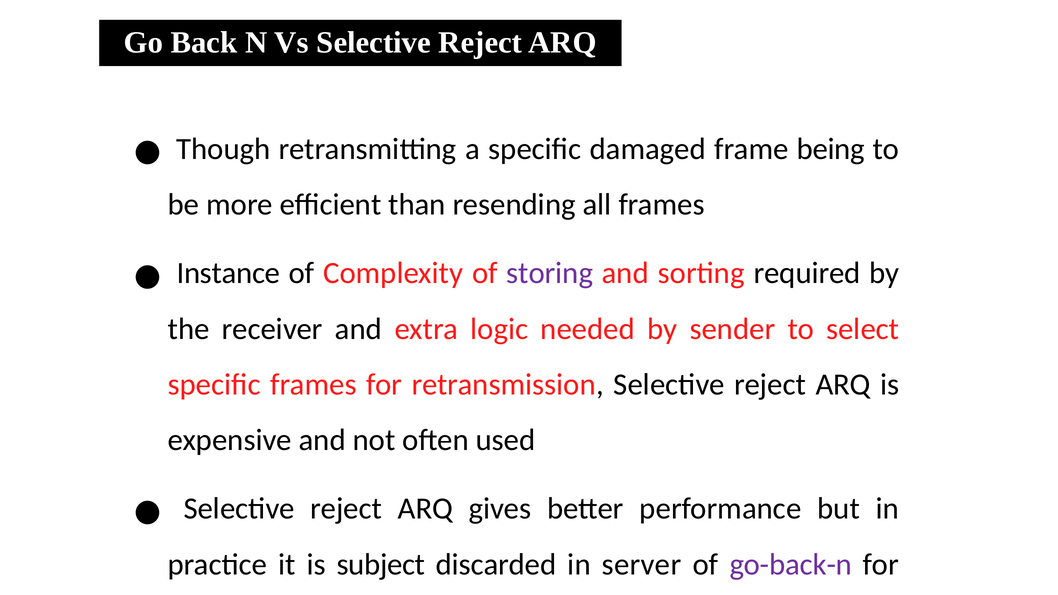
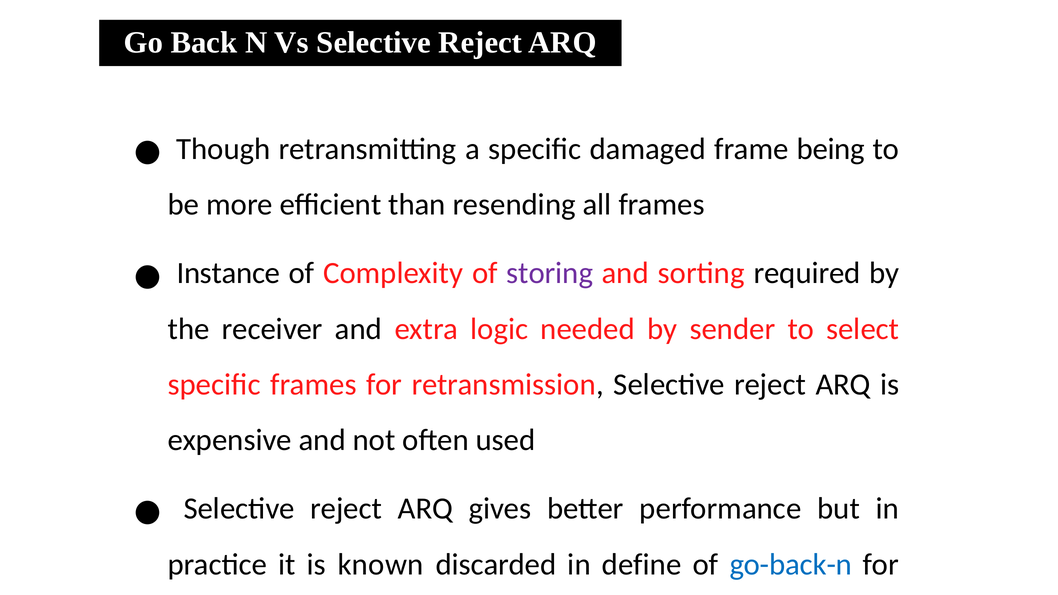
subject: subject -> known (381, 564)
server: server -> define (642, 564)
go-back-n colour: purple -> blue (791, 564)
